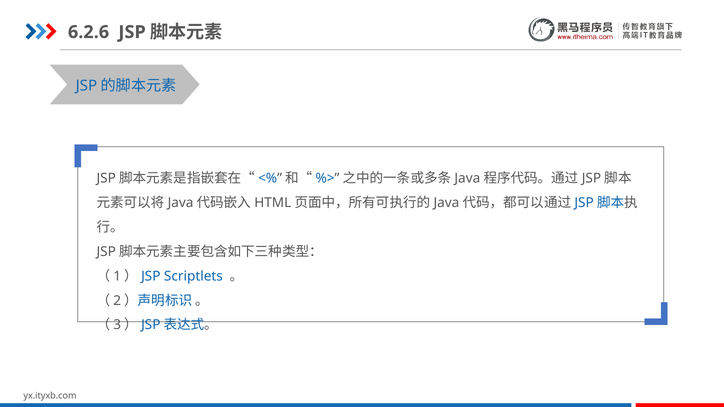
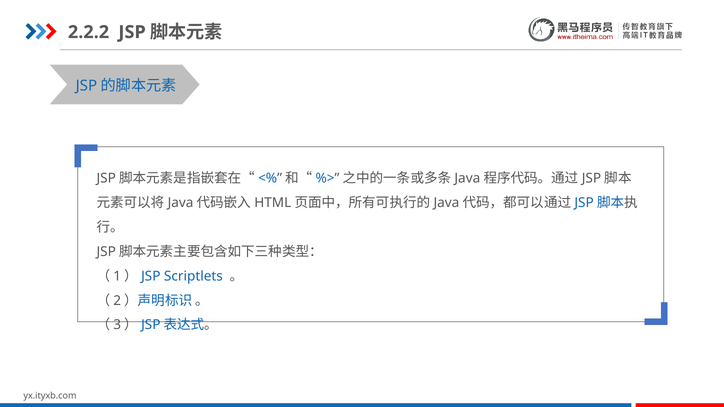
6.2.6: 6.2.6 -> 2.2.2 (89, 32)
